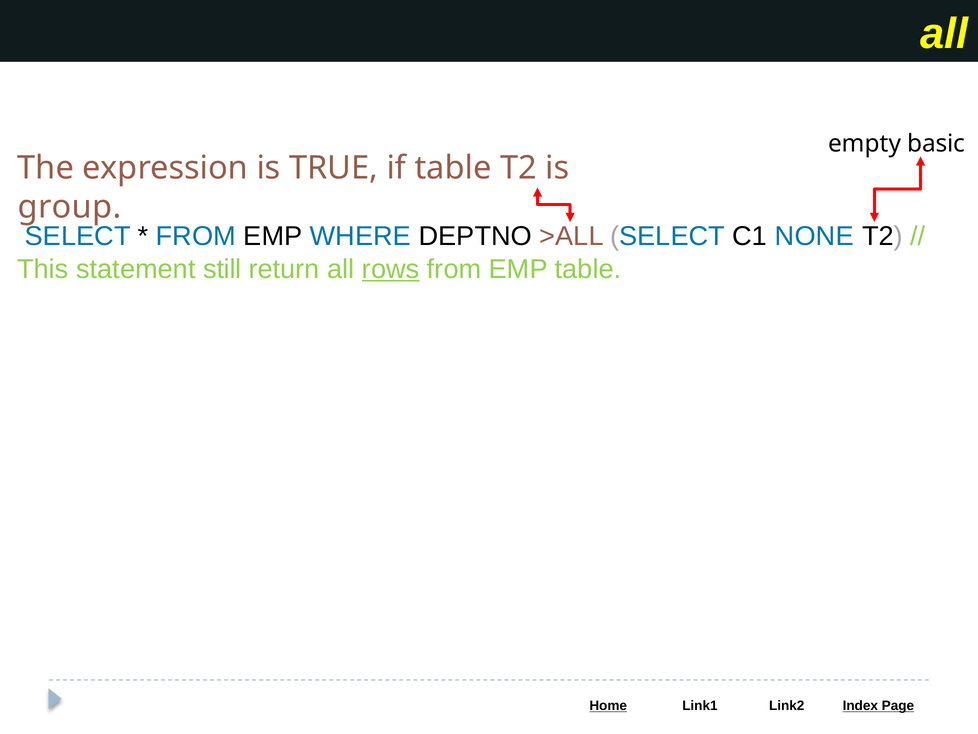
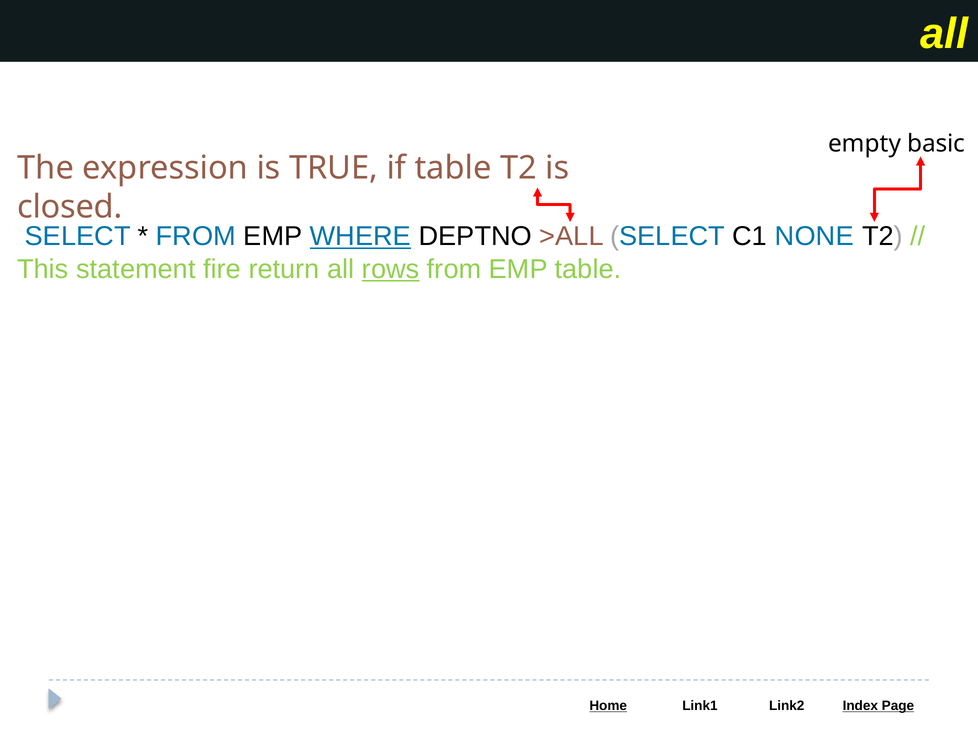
group: group -> closed (70, 207)
WHERE underline: none -> present (360, 236)
still: still -> fire (222, 269)
